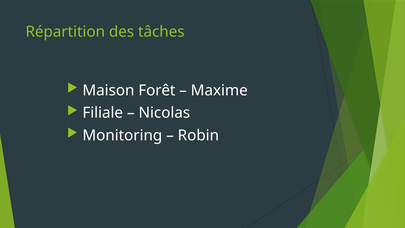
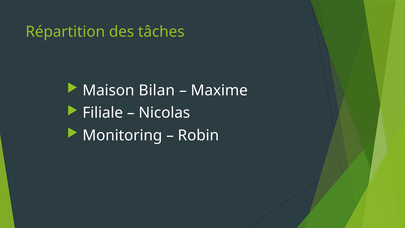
Forêt: Forêt -> Bilan (157, 90)
